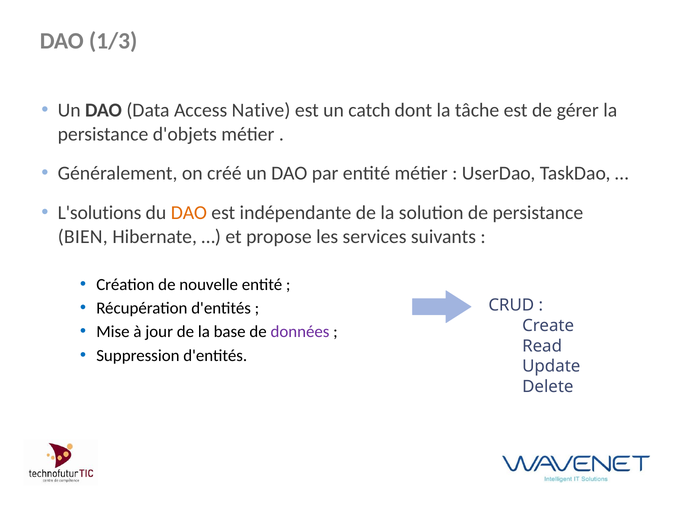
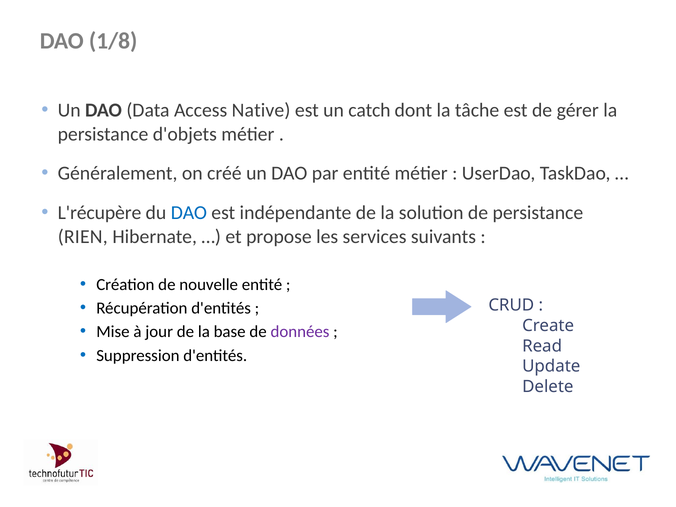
1/3: 1/3 -> 1/8 (113, 41)
L'solutions: L'solutions -> L'récupère (99, 213)
DAO colour: orange -> blue (189, 213)
BIEN: BIEN -> RIEN (83, 237)
